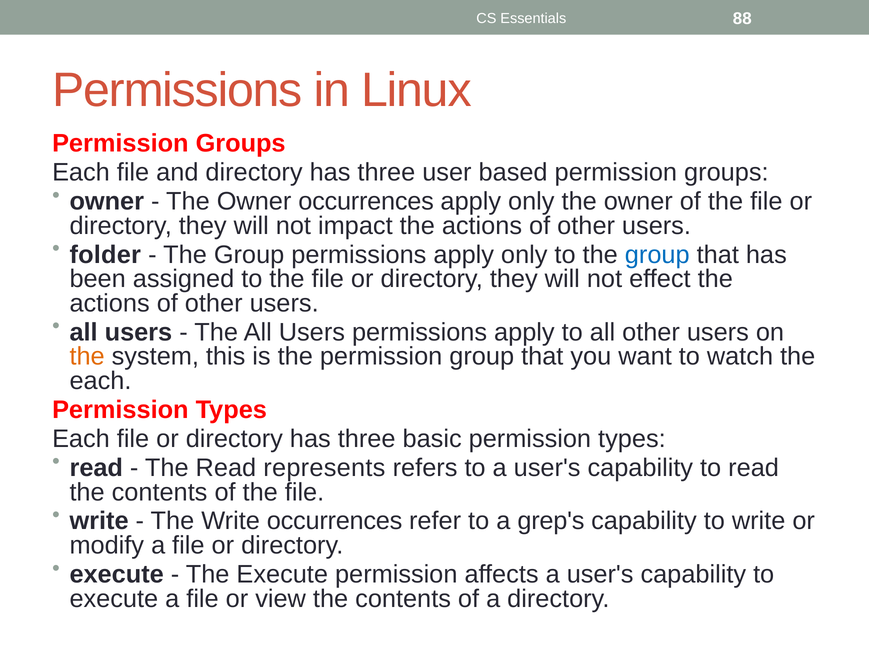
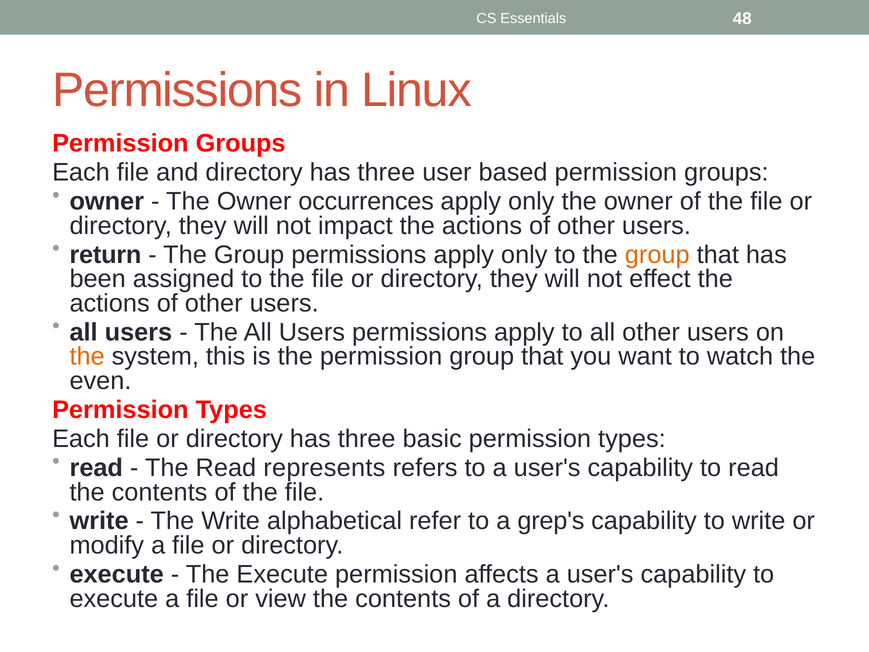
88: 88 -> 48 (742, 19)
folder: folder -> return (105, 255)
group colour: blue -> orange (657, 255)
each: each -> even (100, 381)
Write occurrences: occurrences -> alphabetical (334, 521)
